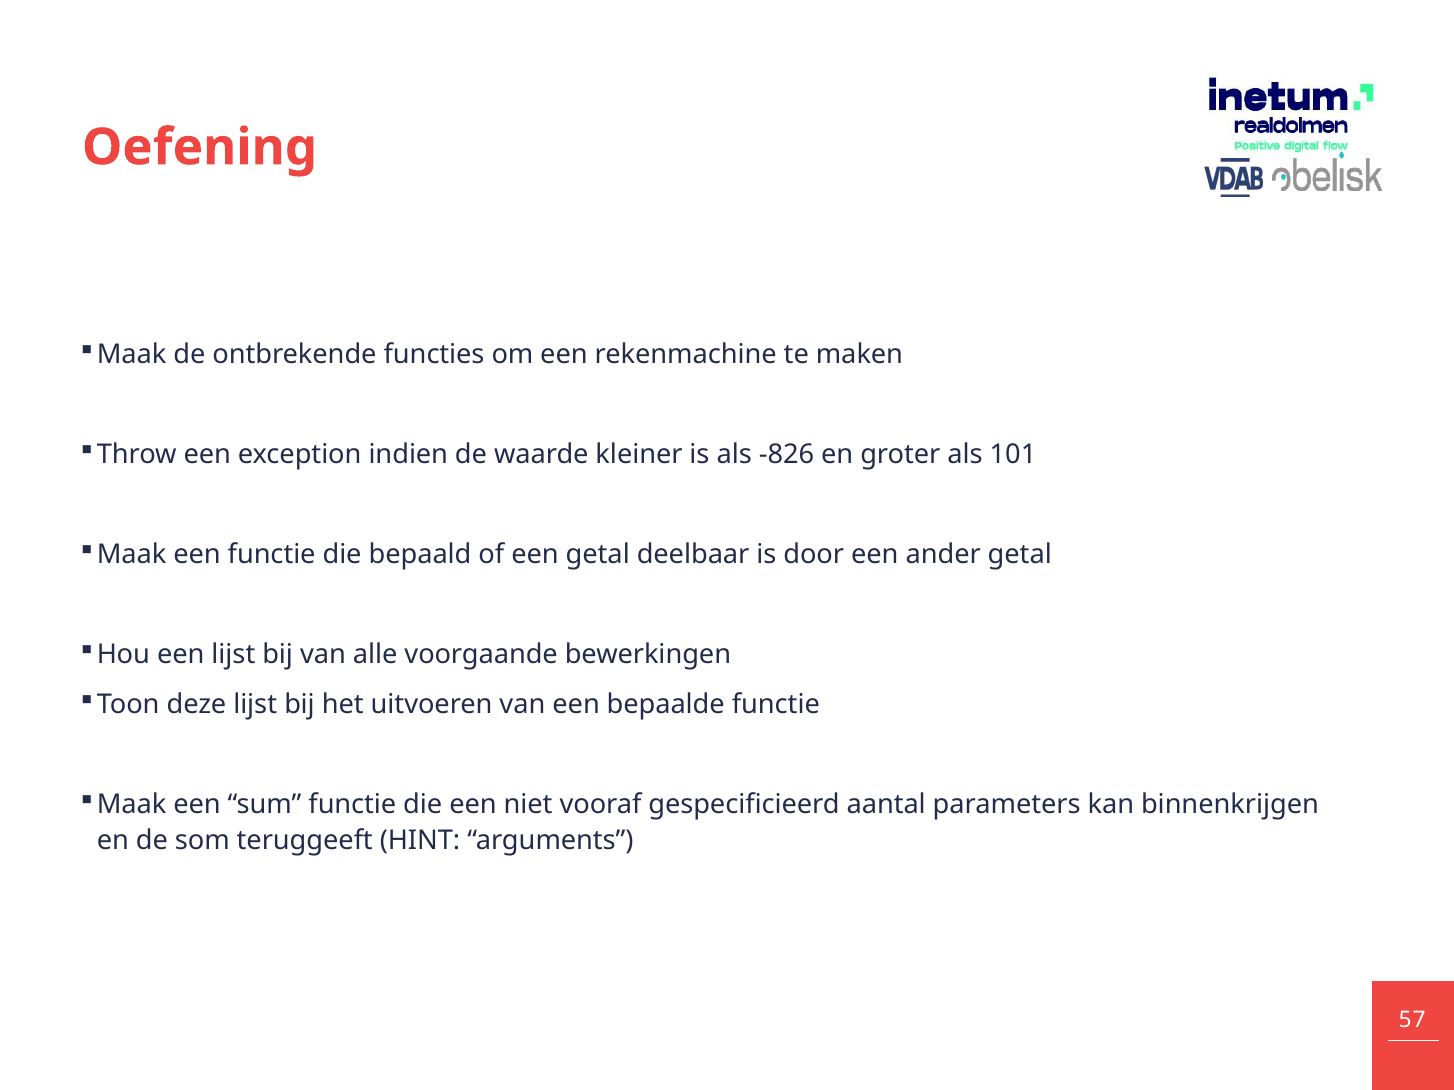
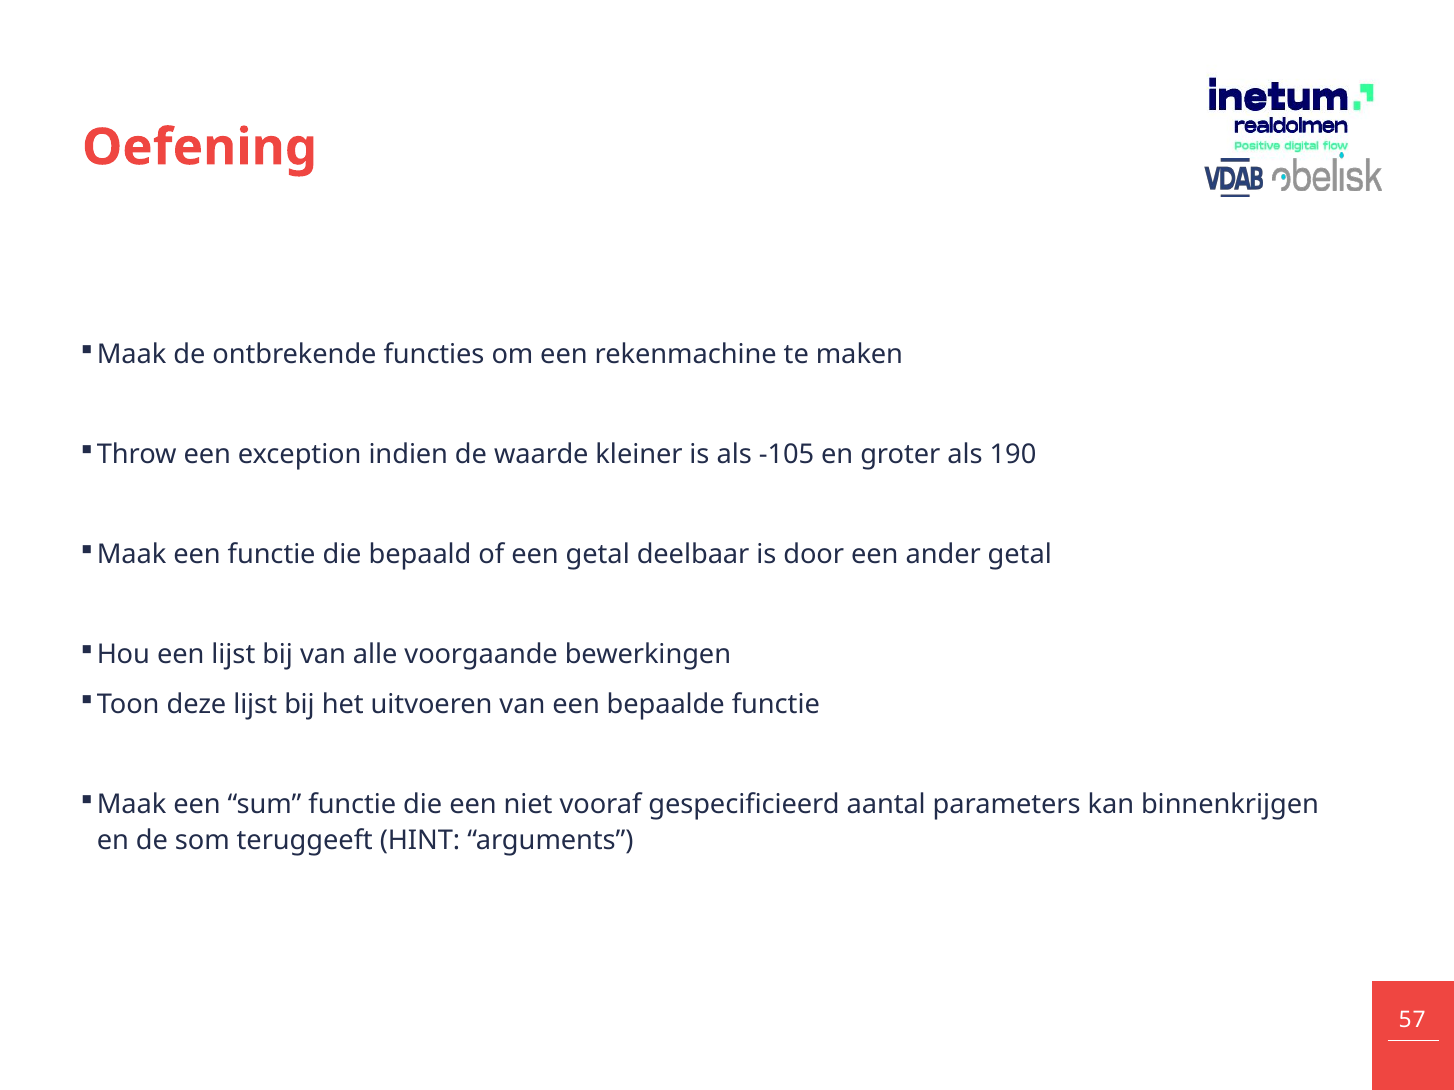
-826: -826 -> -105 (787, 455)
101: 101 -> 190 (1013, 455)
